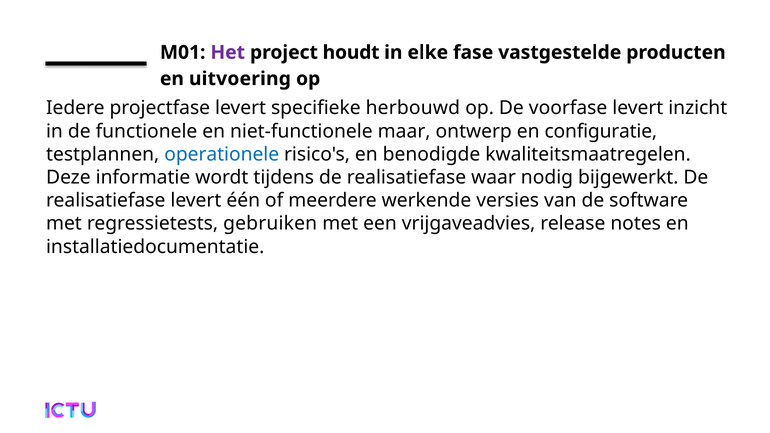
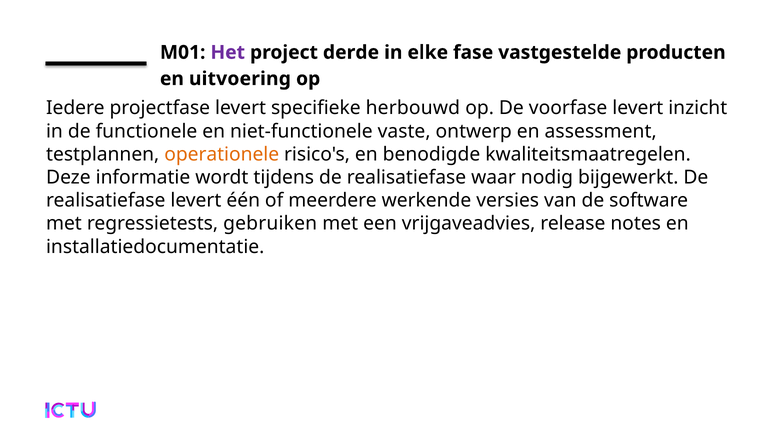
houdt: houdt -> derde (351, 52)
maar: maar -> vaste (404, 131)
configuratie: configuratie -> assessment (601, 131)
operationele colour: blue -> orange (222, 154)
